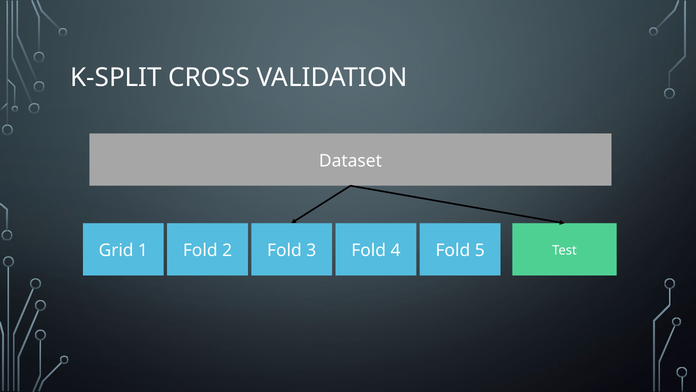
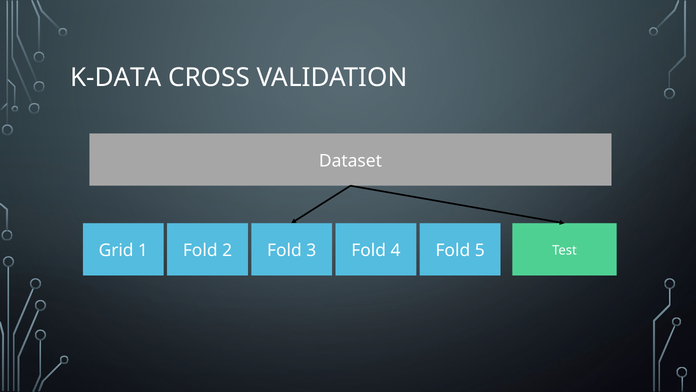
K-SPLIT: K-SPLIT -> K-DATA (116, 77)
